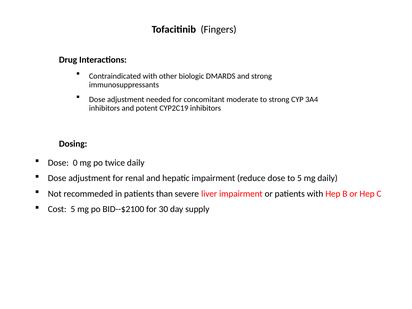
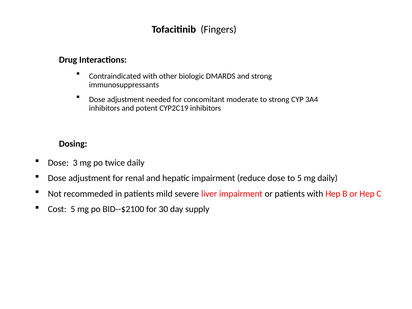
0: 0 -> 3 (75, 163)
than: than -> mild (164, 194)
